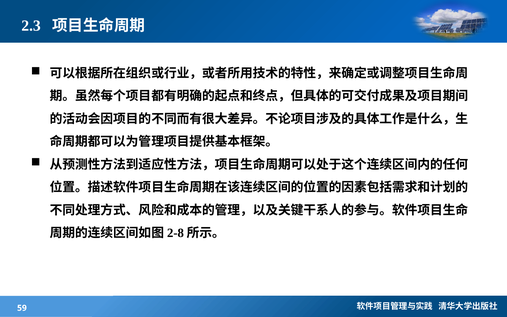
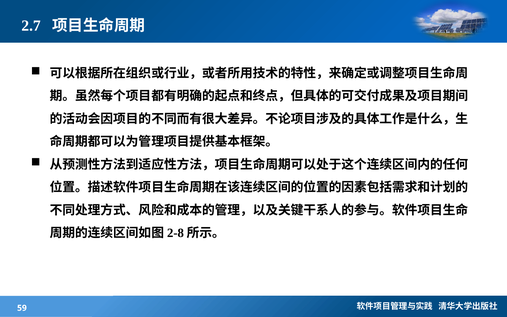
2.3: 2.3 -> 2.7 (31, 26)
